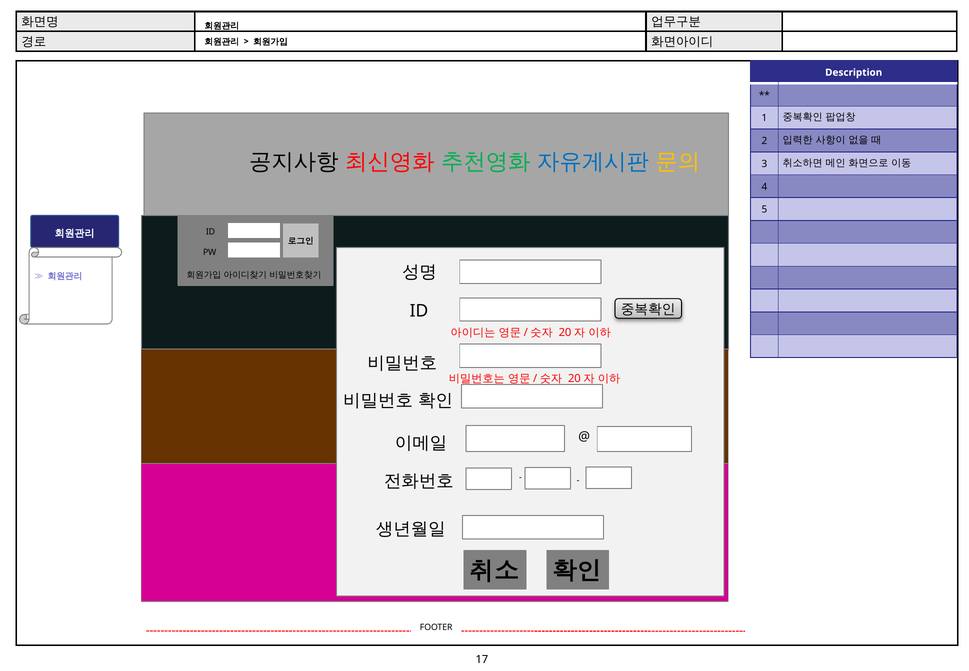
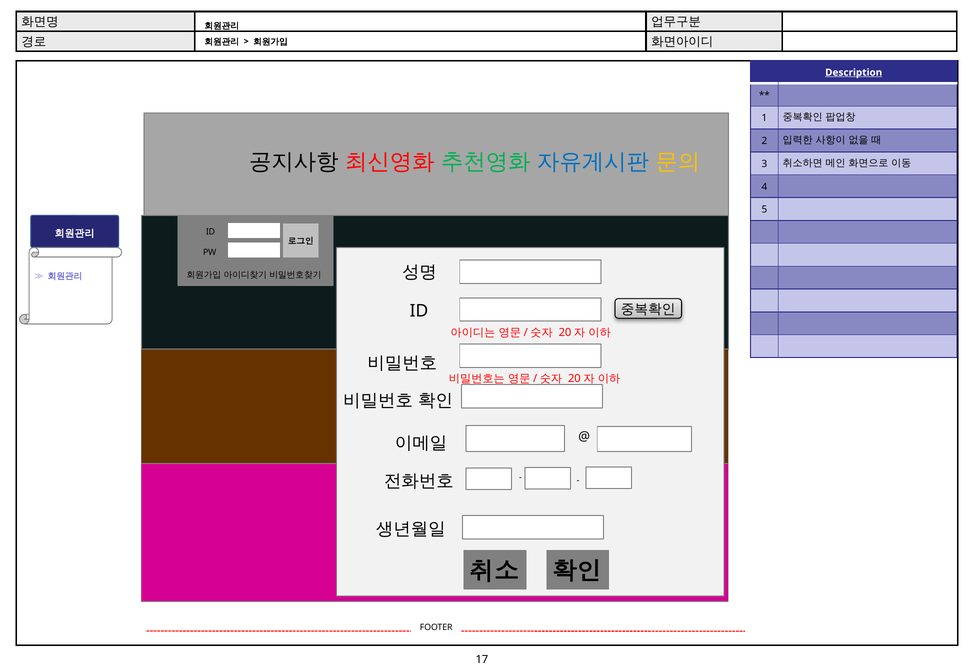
Description underline: none -> present (854, 72)
